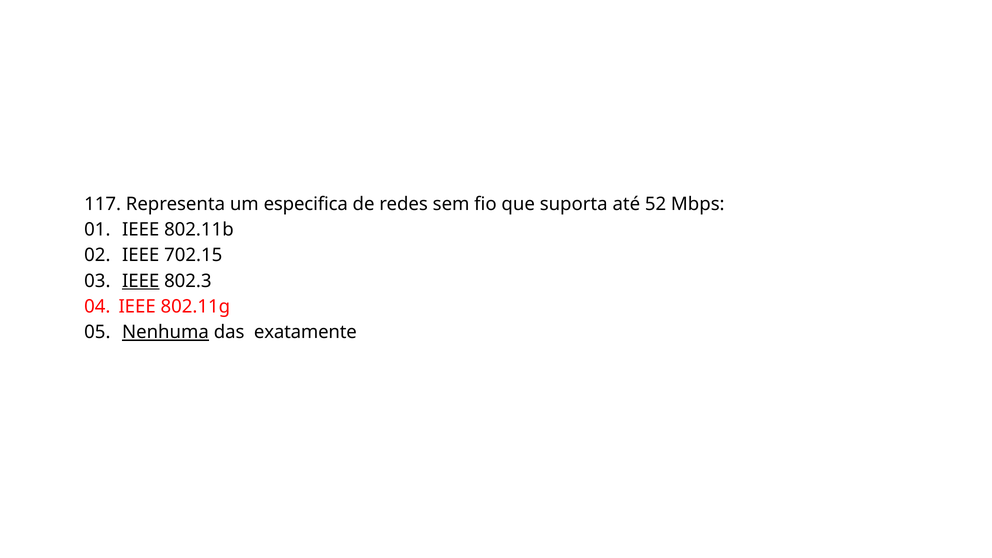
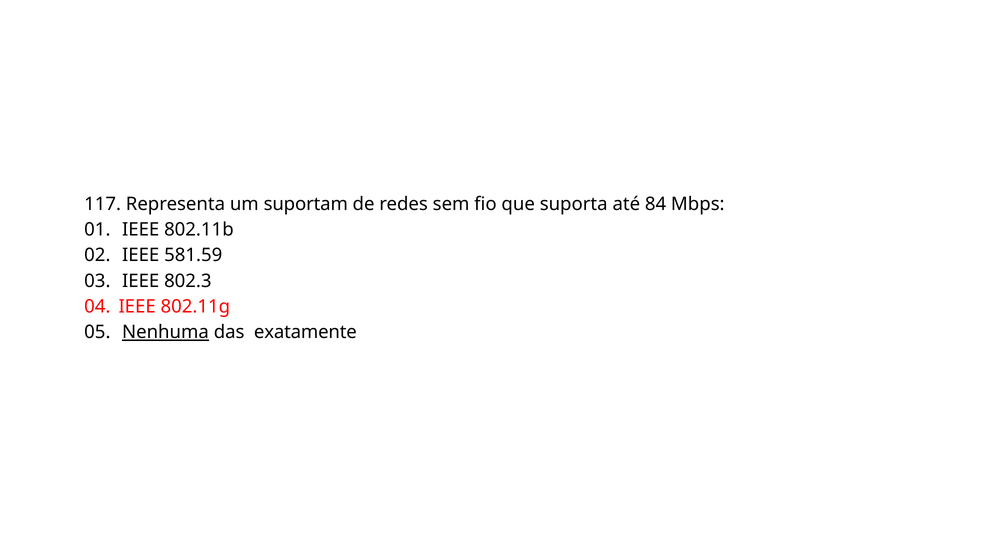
especifica: especifica -> suportam (306, 204)
52: 52 -> 84 (656, 204)
702.15: 702.15 -> 581.59 (193, 255)
IEEE underline: present -> none (141, 281)
